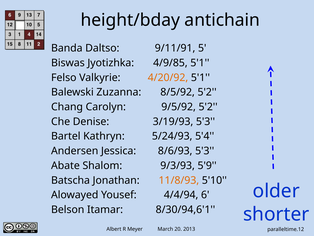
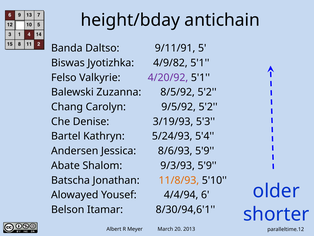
4/9/85: 4/9/85 -> 4/9/82 (170, 63)
4/20/92 colour: orange -> purple (168, 77)
8/6/93 5'3: 5'3 -> 5'9 (205, 151)
